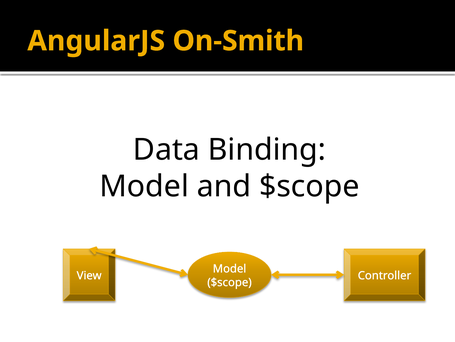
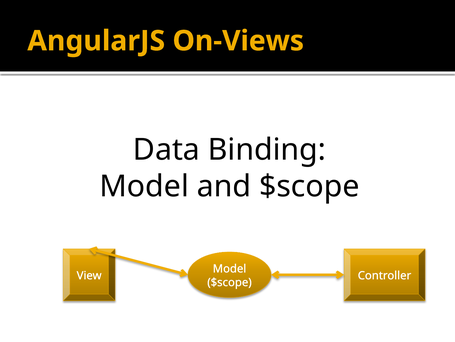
On-Smith: On-Smith -> On-Views (238, 41)
